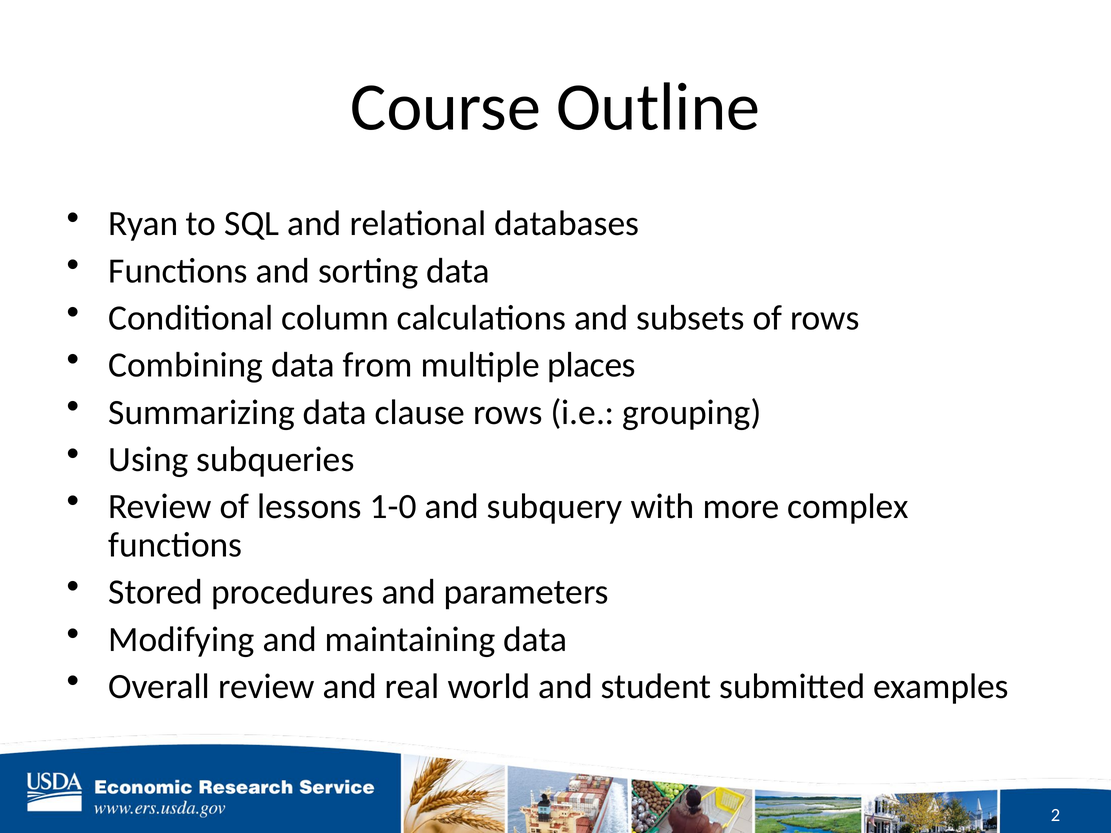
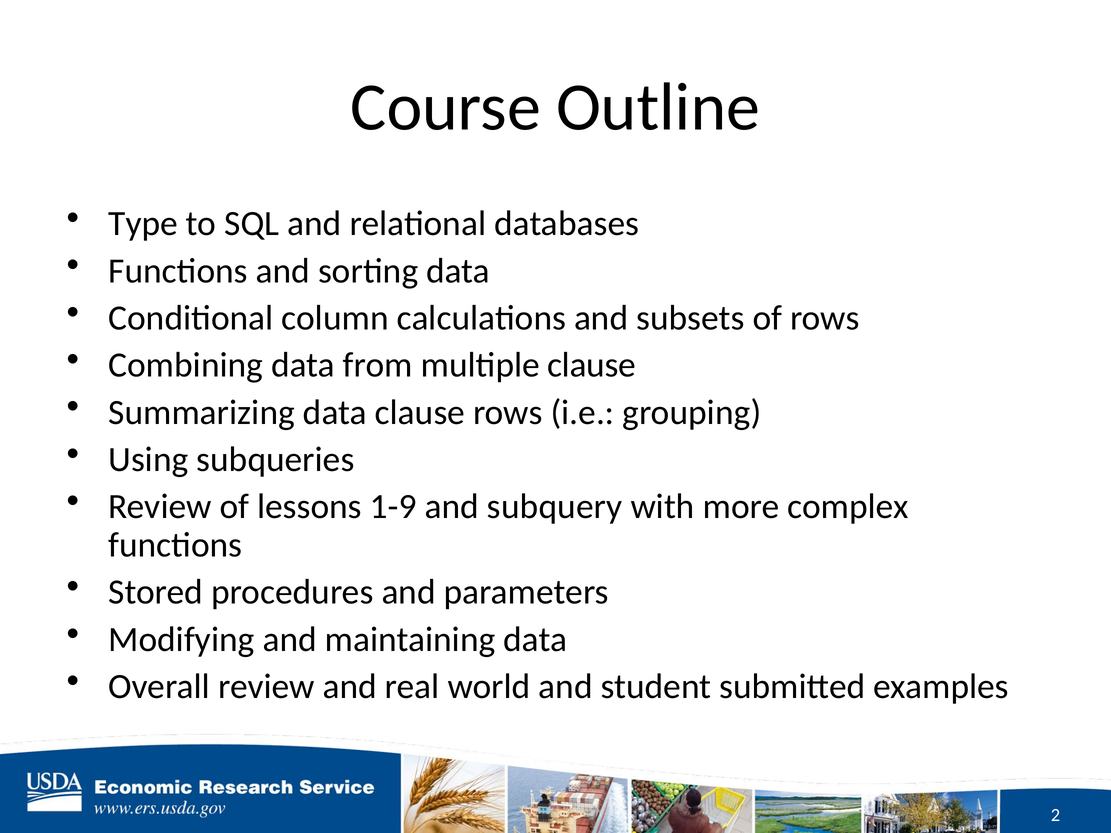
Ryan: Ryan -> Type (143, 224)
multiple places: places -> clause (592, 365)
1-0: 1-0 -> 1-9 (393, 507)
